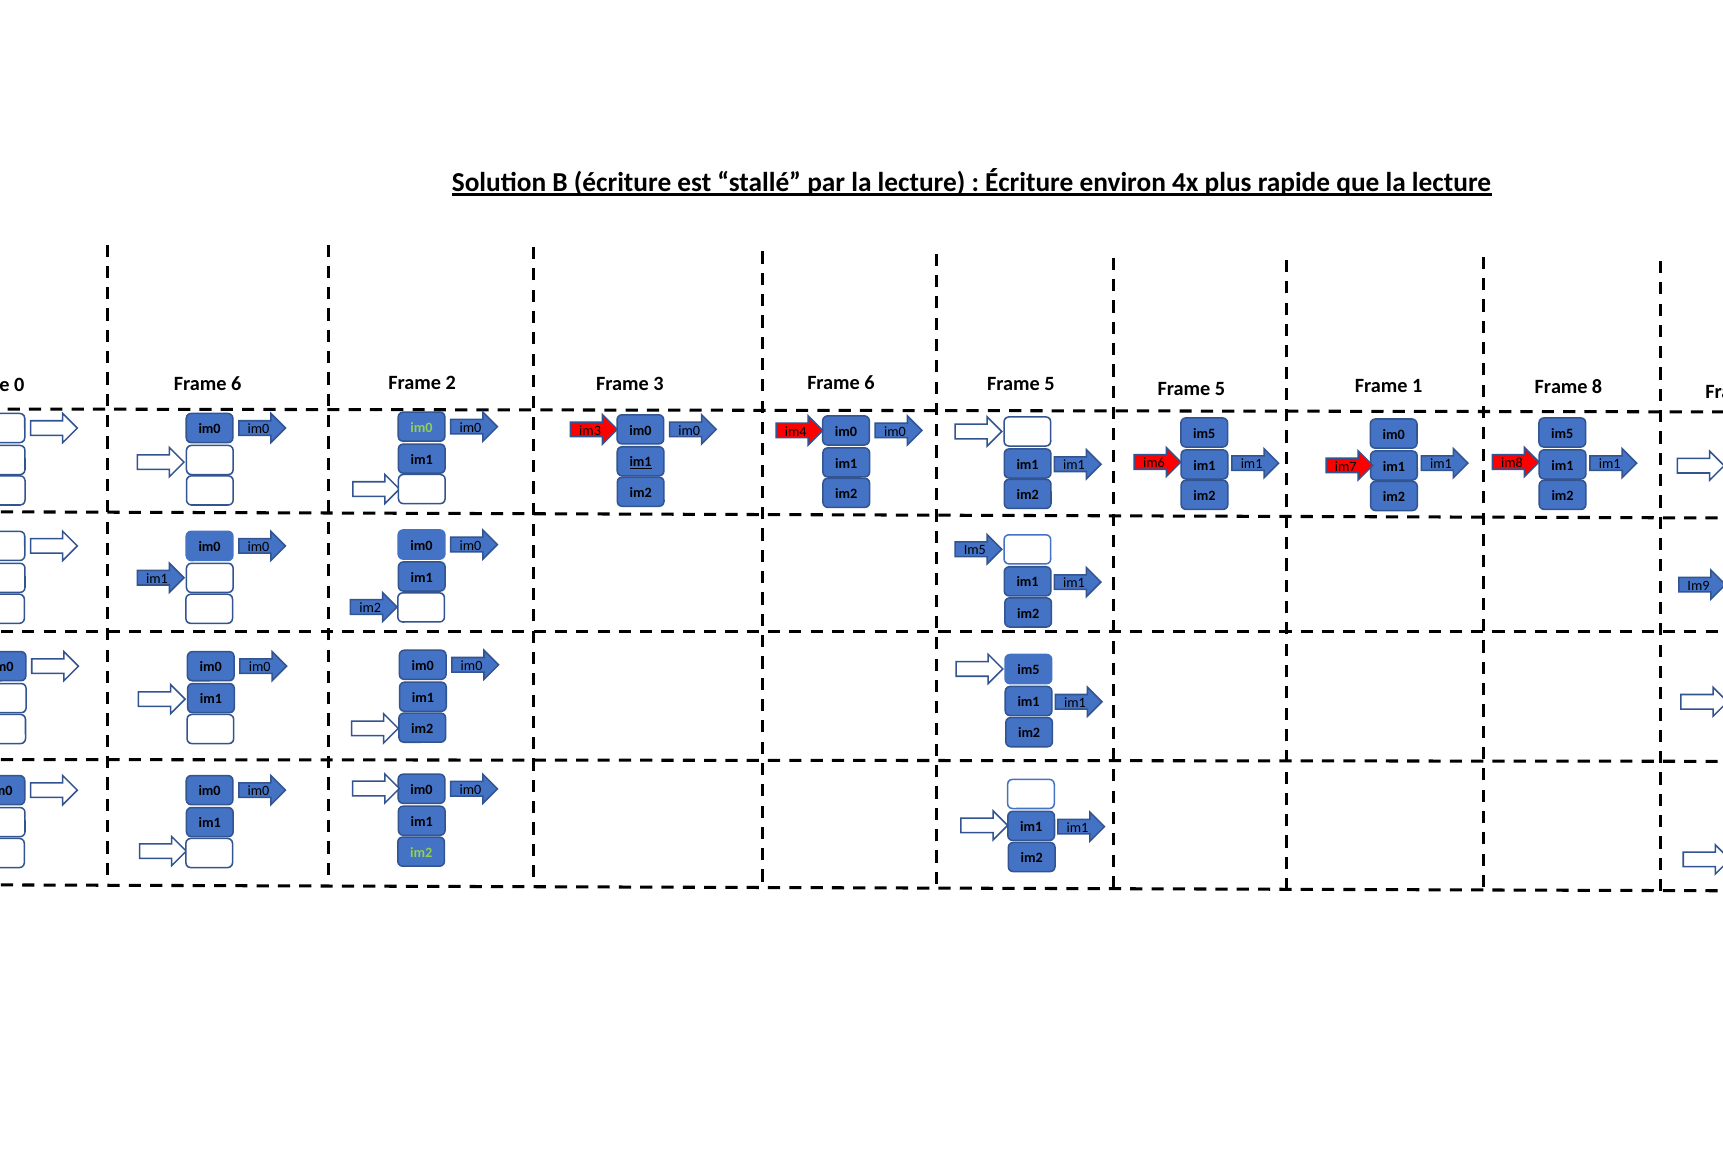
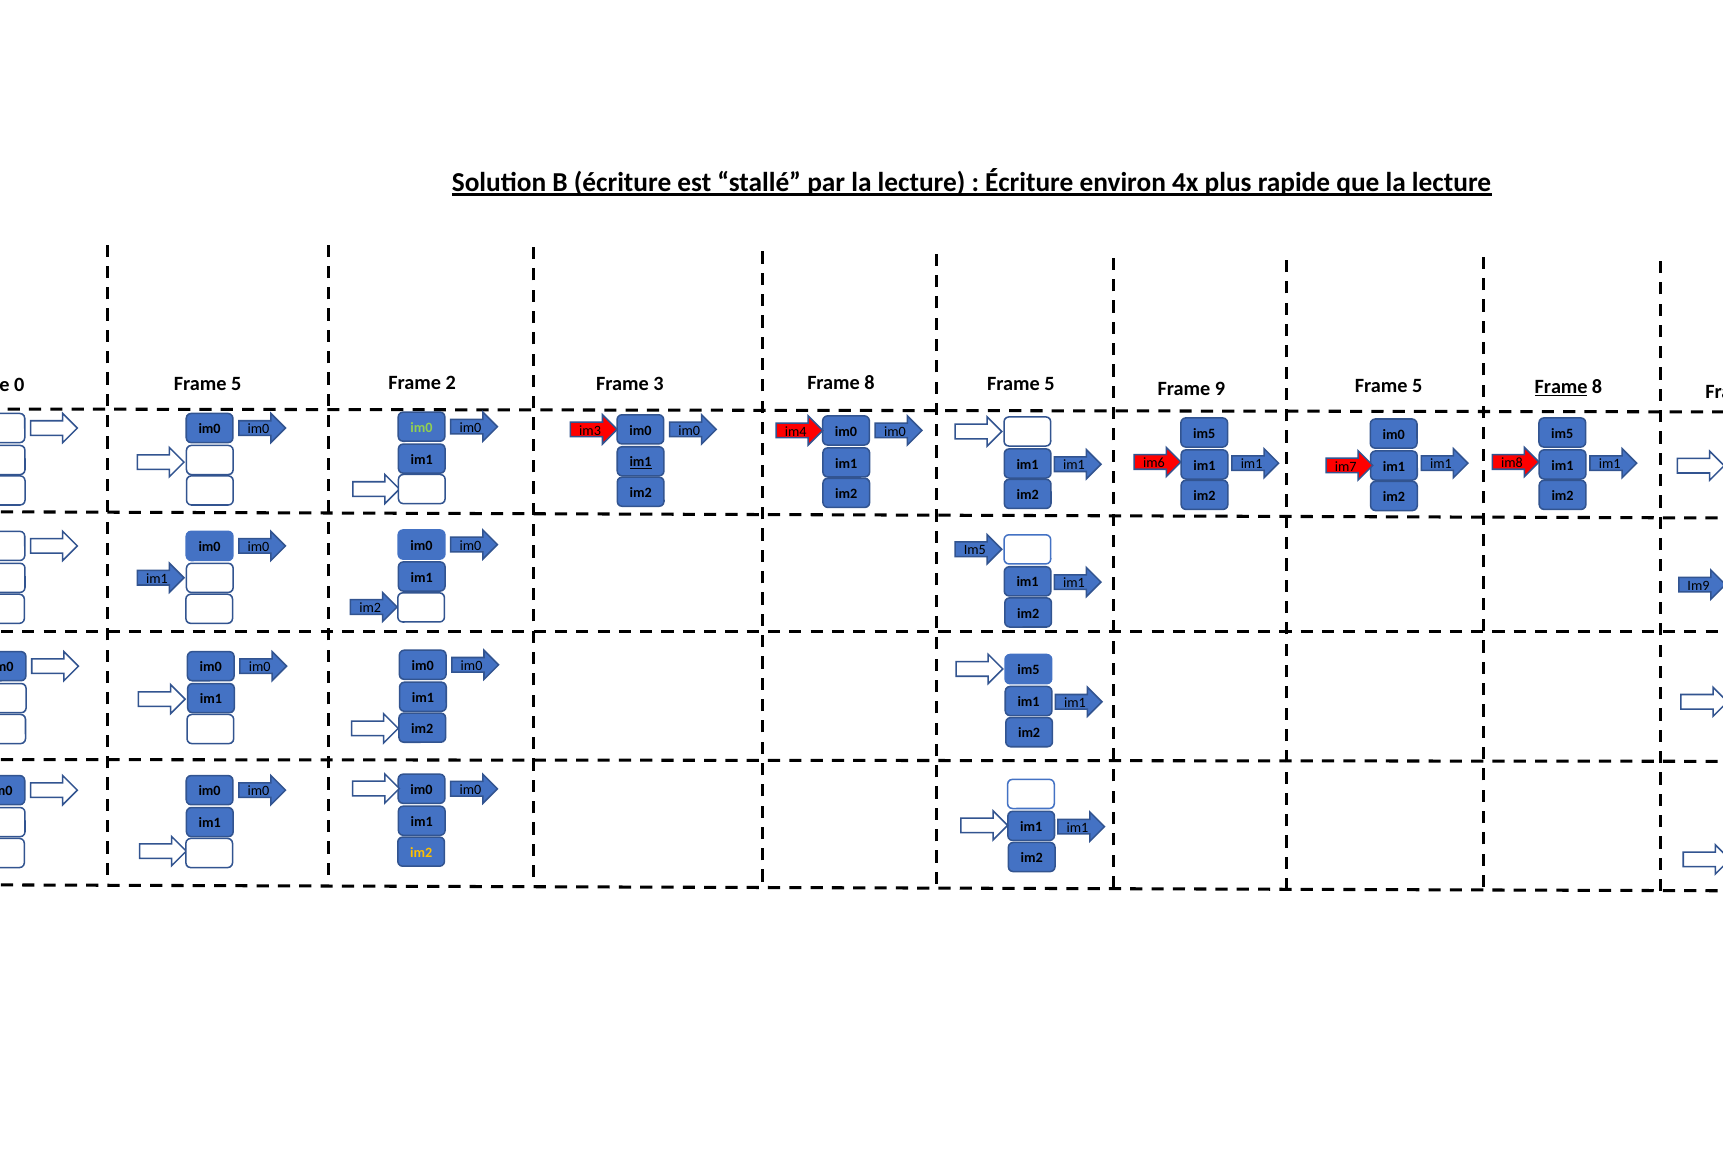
3 Frame 6: 6 -> 8 (870, 382)
0 Frame 6: 6 -> 5 (236, 383)
1: 1 -> 5 (1417, 385)
Frame underline: none -> present (1561, 387)
5: 5 -> 9 (1220, 389)
im2 colour: light green -> yellow (421, 852)
